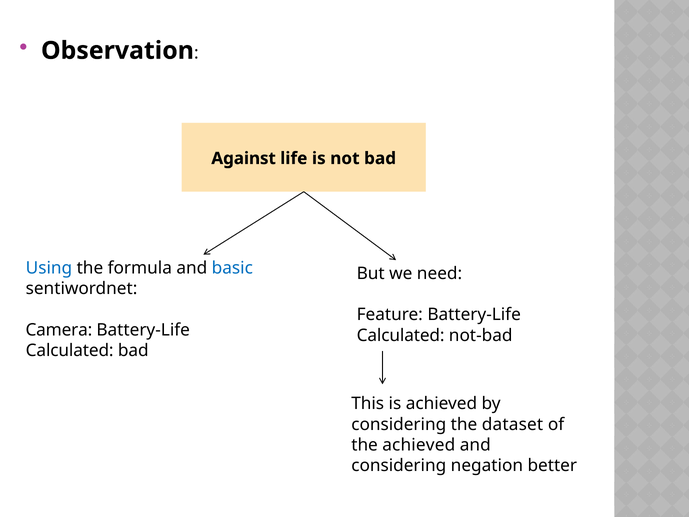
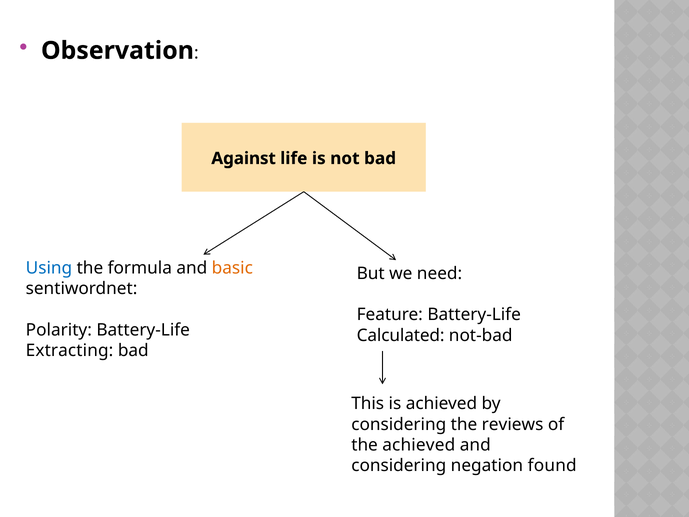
basic colour: blue -> orange (232, 268)
Camera: Camera -> Polarity (59, 330)
Calculated: Calculated -> Extracting (70, 351)
dataset: dataset -> reviews (513, 424)
better: better -> found (552, 466)
